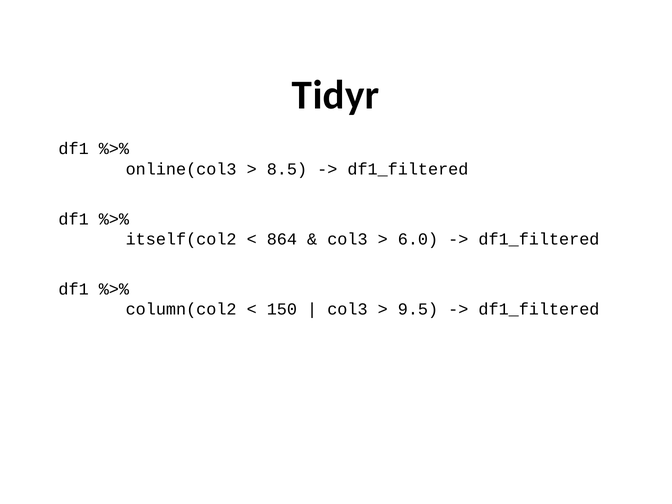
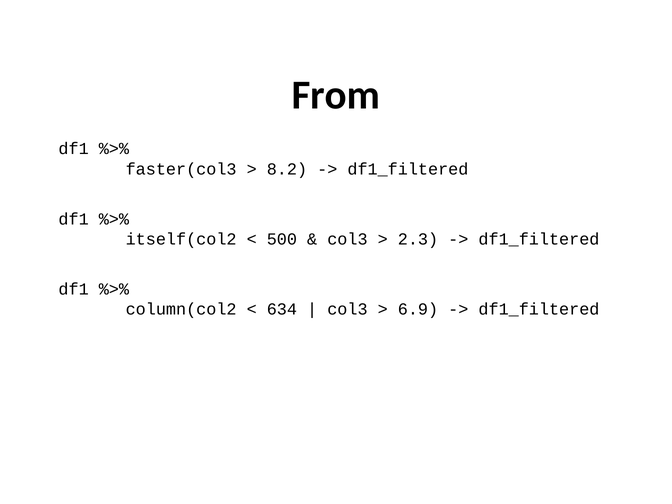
Tidyr: Tidyr -> From (336, 95)
online(col3: online(col3 -> faster(col3 (181, 169)
8.5: 8.5 -> 8.2 (287, 169)
864: 864 -> 500 (282, 239)
6.0: 6.0 -> 2.3 (418, 239)
150: 150 -> 634 (282, 309)
9.5: 9.5 -> 6.9 (418, 309)
